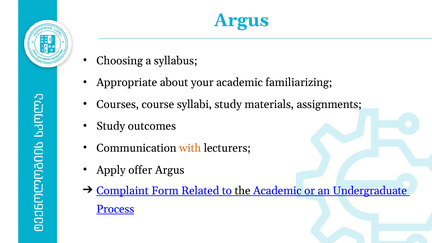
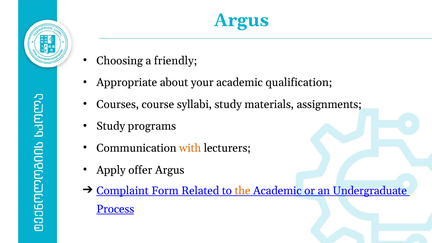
syllabus: syllabus -> friendly (176, 61)
familiarizing: familiarizing -> qualification (299, 83)
outcomes: outcomes -> programs (152, 126)
the colour: black -> orange (243, 191)
